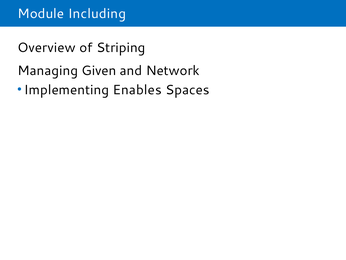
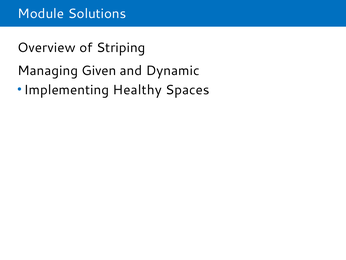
Including: Including -> Solutions (97, 14)
Network: Network -> Dynamic (173, 71)
Enables: Enables -> Healthy (137, 90)
